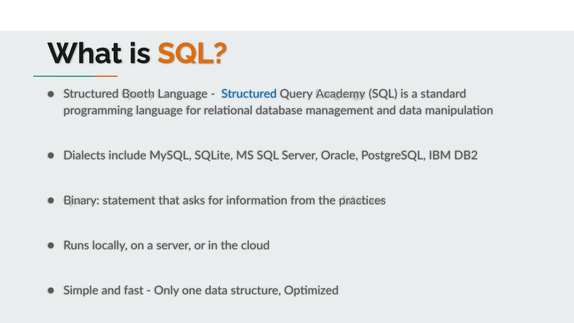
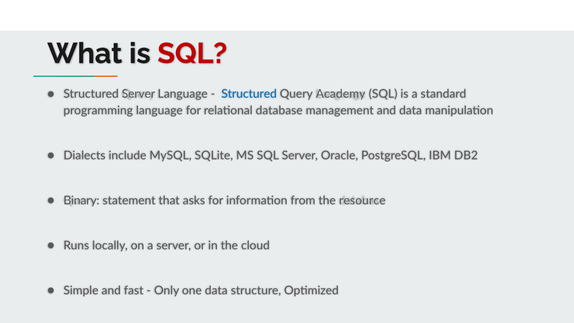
SQL colour: orange -> red (192, 54)
Structured Booth: Booth -> Server (138, 94)
practices: practices -> resource (362, 200)
